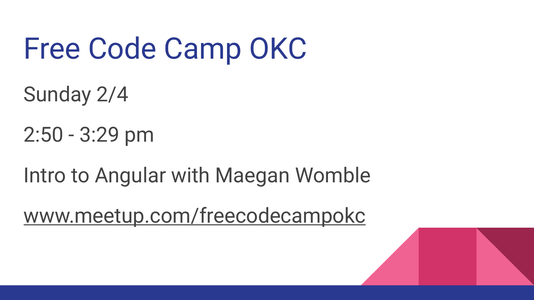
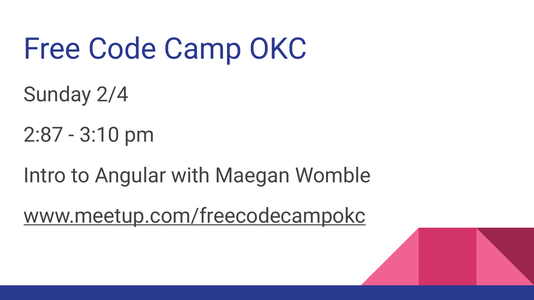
2:50: 2:50 -> 2:87 (44, 135)
3:29: 3:29 -> 3:10 (100, 135)
